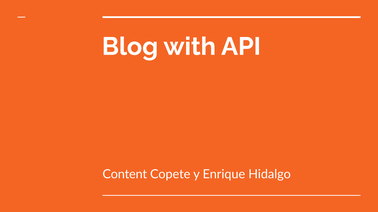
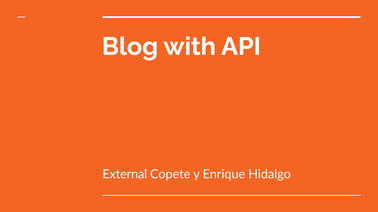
Content: Content -> External (125, 175)
